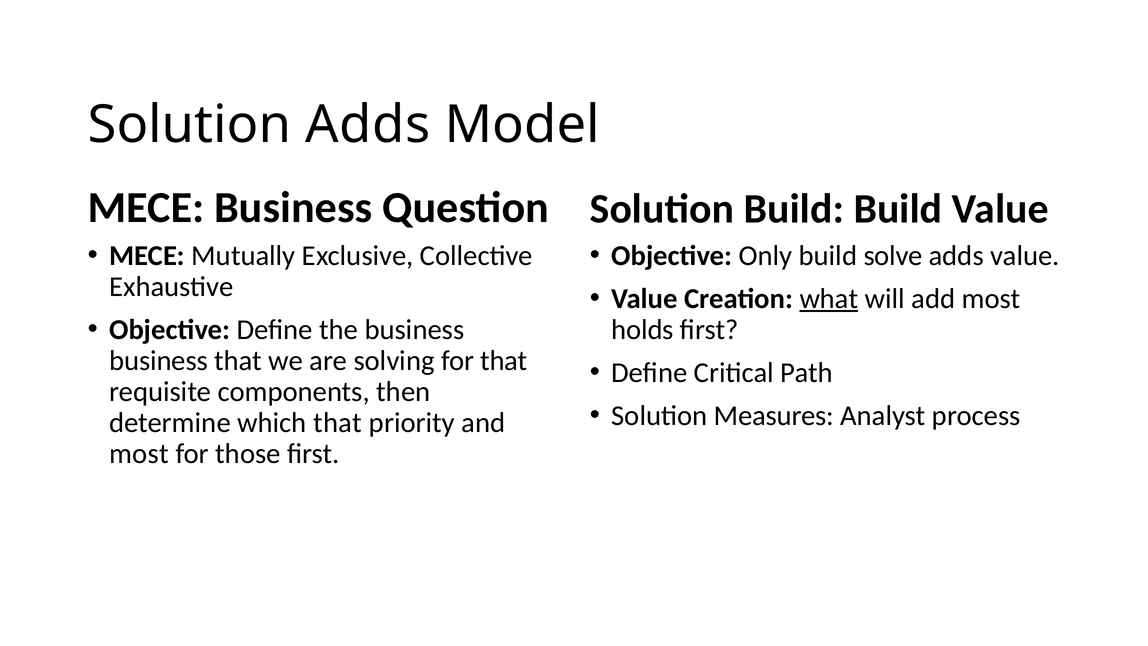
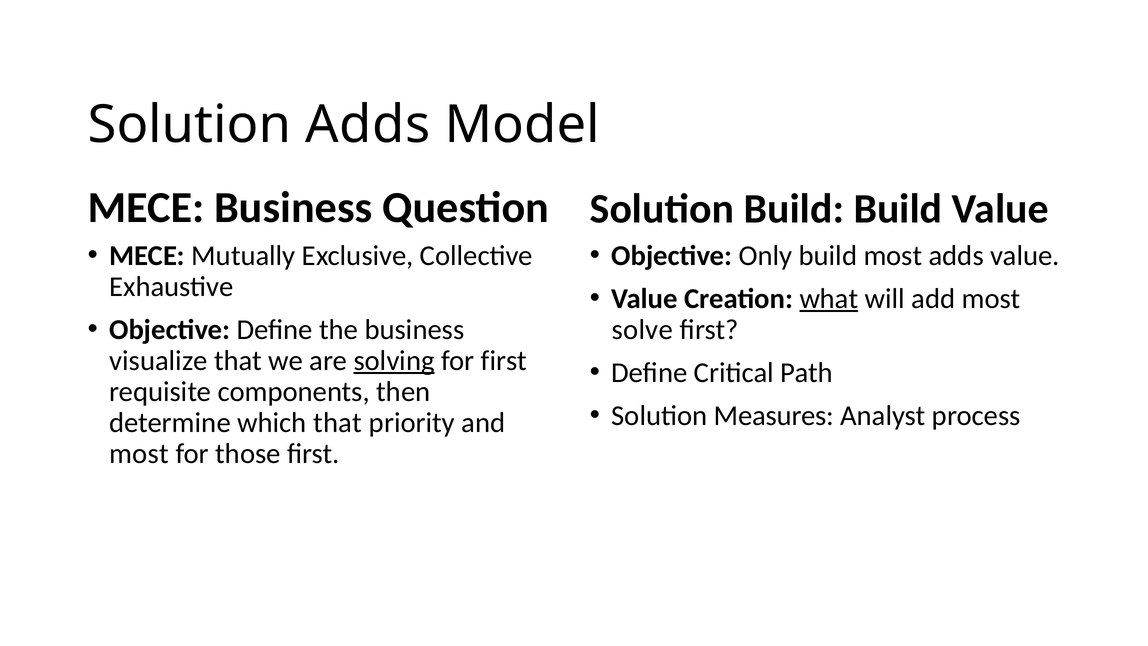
build solve: solve -> most (893, 256)
holds: holds -> solve (642, 329)
business: business -> visualize (158, 360)
solving underline: none -> present (394, 360)
for that: that -> first (504, 360)
